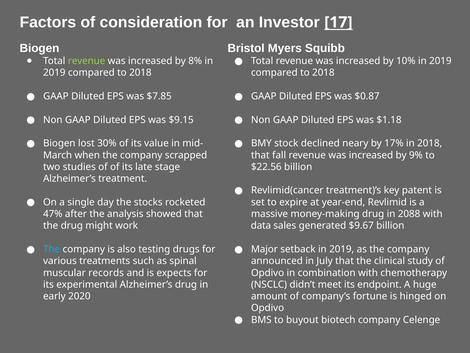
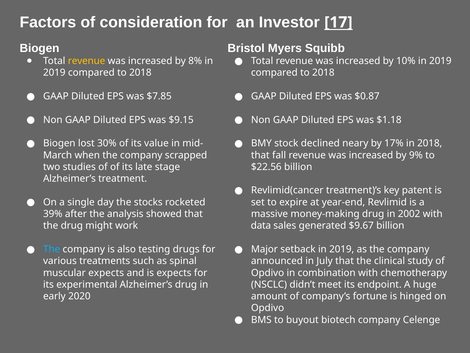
revenue colour: light green -> yellow (87, 61)
47%: 47% -> 39% (53, 214)
2088: 2088 -> 2002 (409, 214)
muscular records: records -> expects (106, 272)
